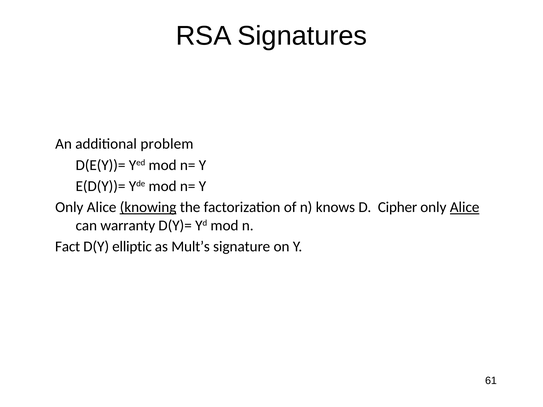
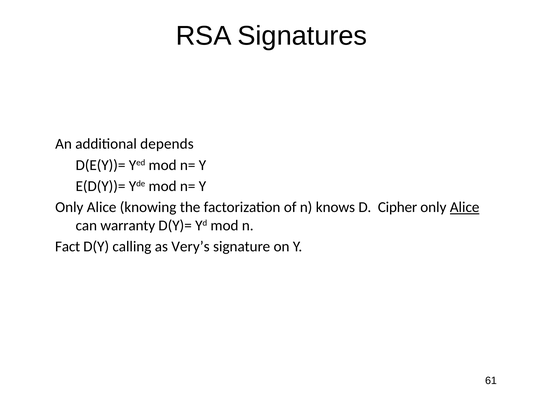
problem: problem -> depends (167, 144)
knowing underline: present -> none (148, 207)
elliptic: elliptic -> calling (132, 247)
Mult’s: Mult’s -> Very’s (190, 247)
